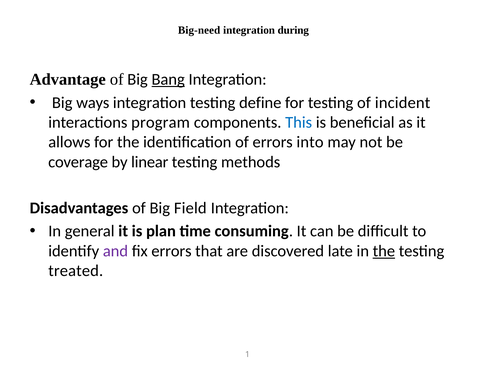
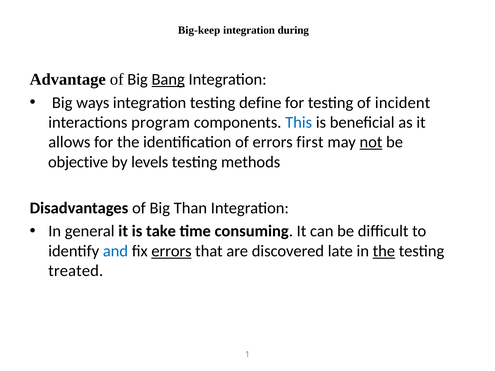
Big-need: Big-need -> Big-keep (199, 30)
into: into -> first (310, 142)
not underline: none -> present (371, 142)
coverage: coverage -> objective (78, 162)
linear: linear -> levels (150, 162)
Field: Field -> Than (190, 208)
plan: plan -> take (161, 231)
and colour: purple -> blue (115, 251)
errors underline: none -> present (171, 251)
